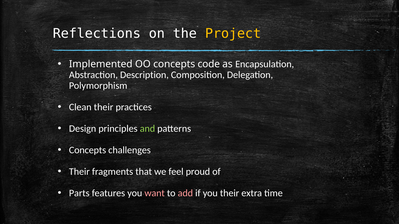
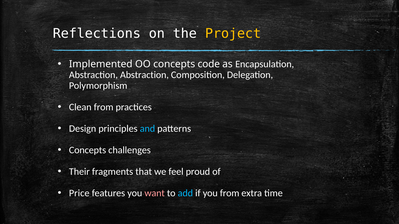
Abstraction Description: Description -> Abstraction (144, 75)
Clean their: their -> from (104, 107)
and colour: light green -> light blue (147, 129)
Parts: Parts -> Price (79, 193)
add colour: pink -> light blue (185, 193)
you their: their -> from (230, 193)
